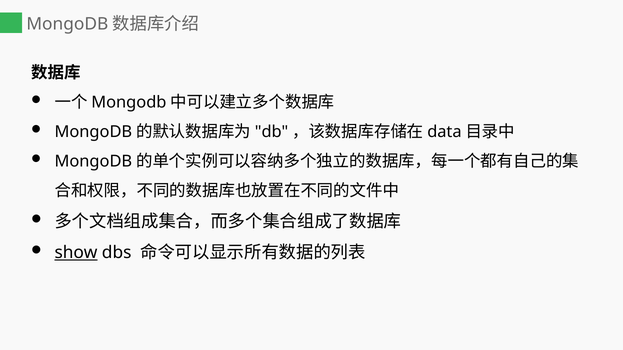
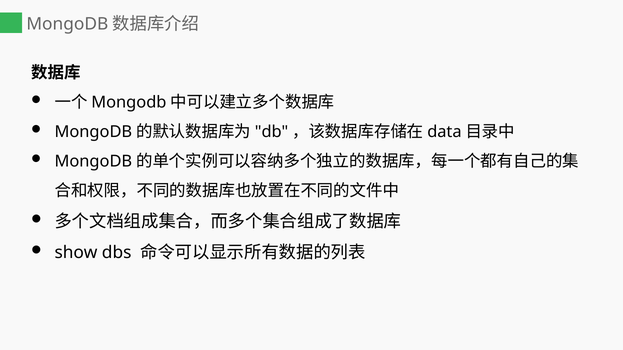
show underline: present -> none (76, 253)
